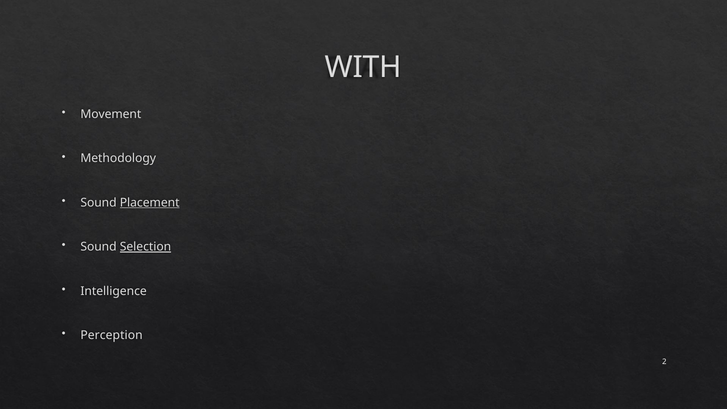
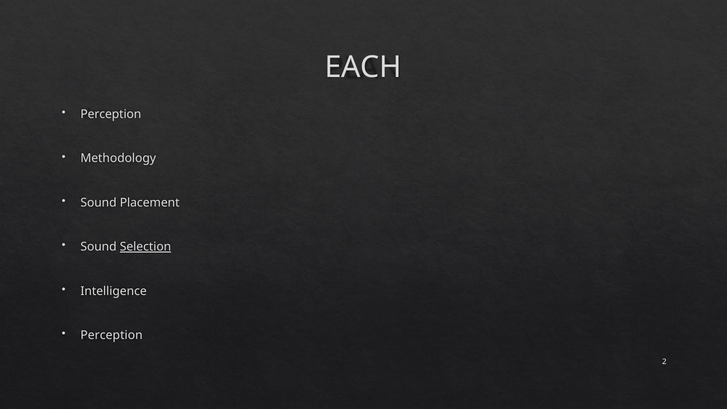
WITH: WITH -> EACH (363, 67)
Movement: Movement -> Perception (111, 114)
Placement underline: present -> none (150, 203)
